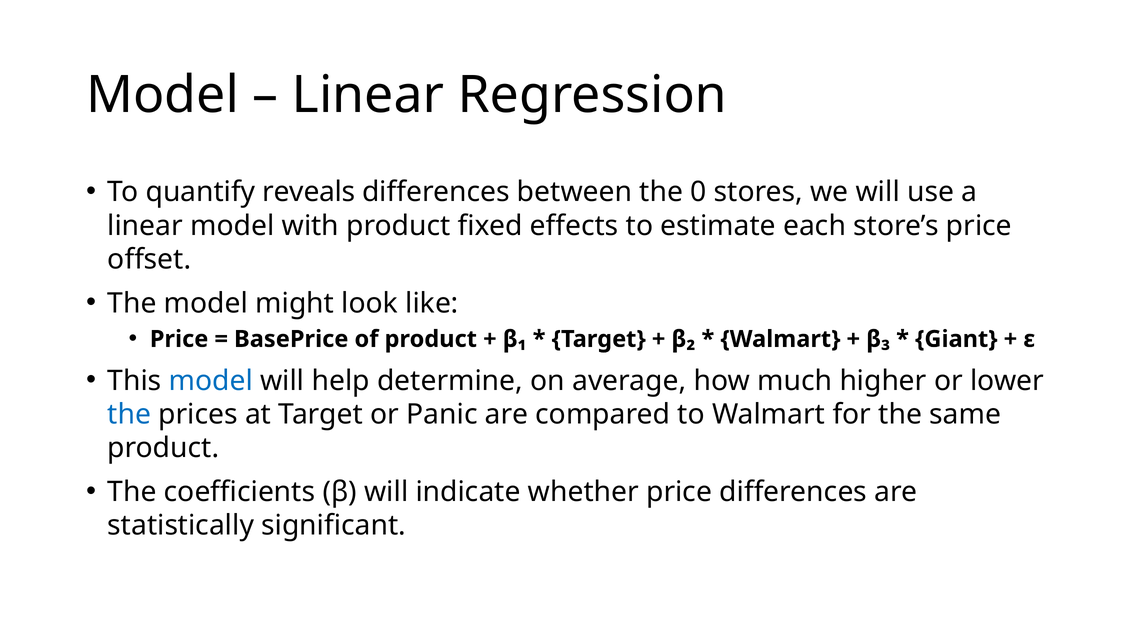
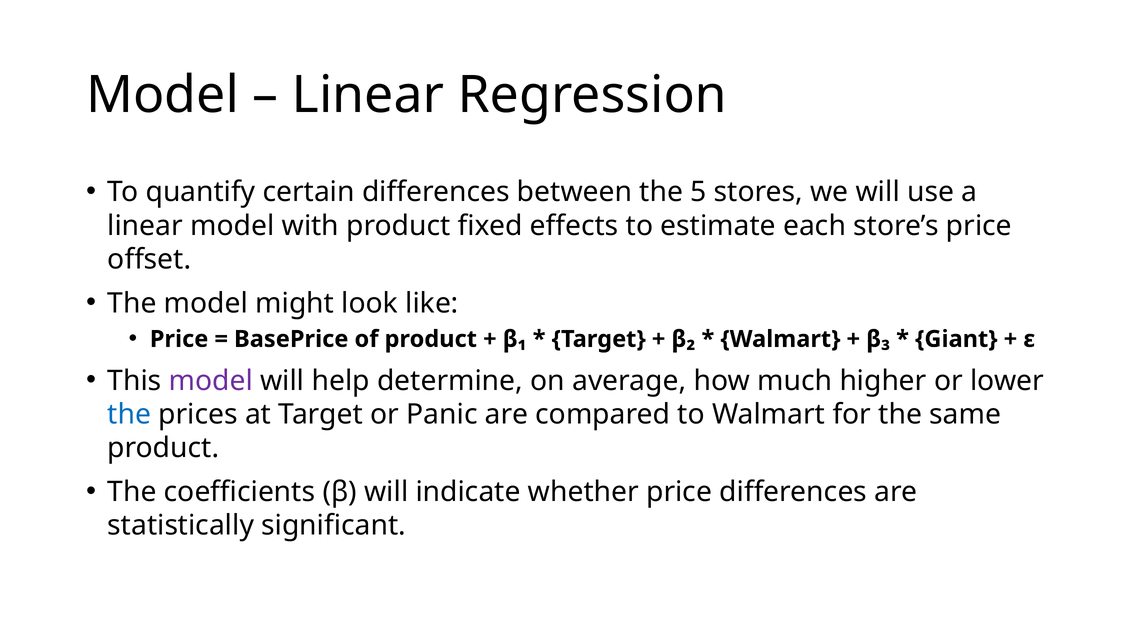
reveals: reveals -> certain (309, 192)
0: 0 -> 5 (698, 192)
model colour: blue -> purple (211, 381)
